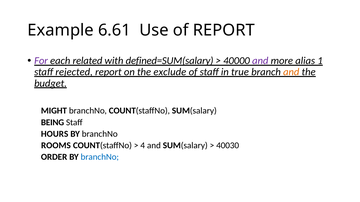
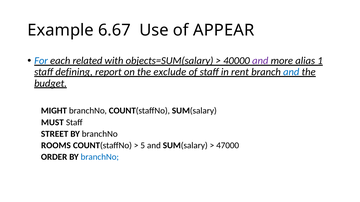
6.61: 6.61 -> 6.67 (114, 30)
of REPORT: REPORT -> APPEAR (224, 30)
For colour: purple -> blue (41, 61)
defined=SUM(salary: defined=SUM(salary -> objects=SUM(salary (170, 61)
rejected: rejected -> defining (74, 72)
true: true -> rent (240, 72)
and colour: orange -> blue (291, 72)
BEING: BEING -> MUST (52, 123)
HOURS: HOURS -> STREET (55, 134)
4: 4 -> 5 (143, 146)
40030: 40030 -> 47000 (228, 146)
